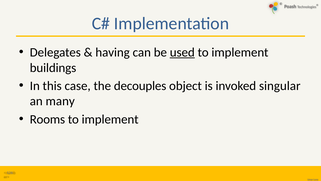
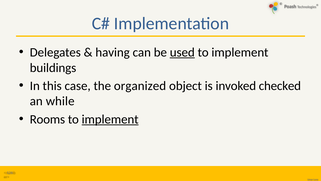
decouples: decouples -> organized (140, 86)
singular: singular -> checked (280, 86)
many: many -> while (60, 101)
implement underline: none -> present (110, 119)
